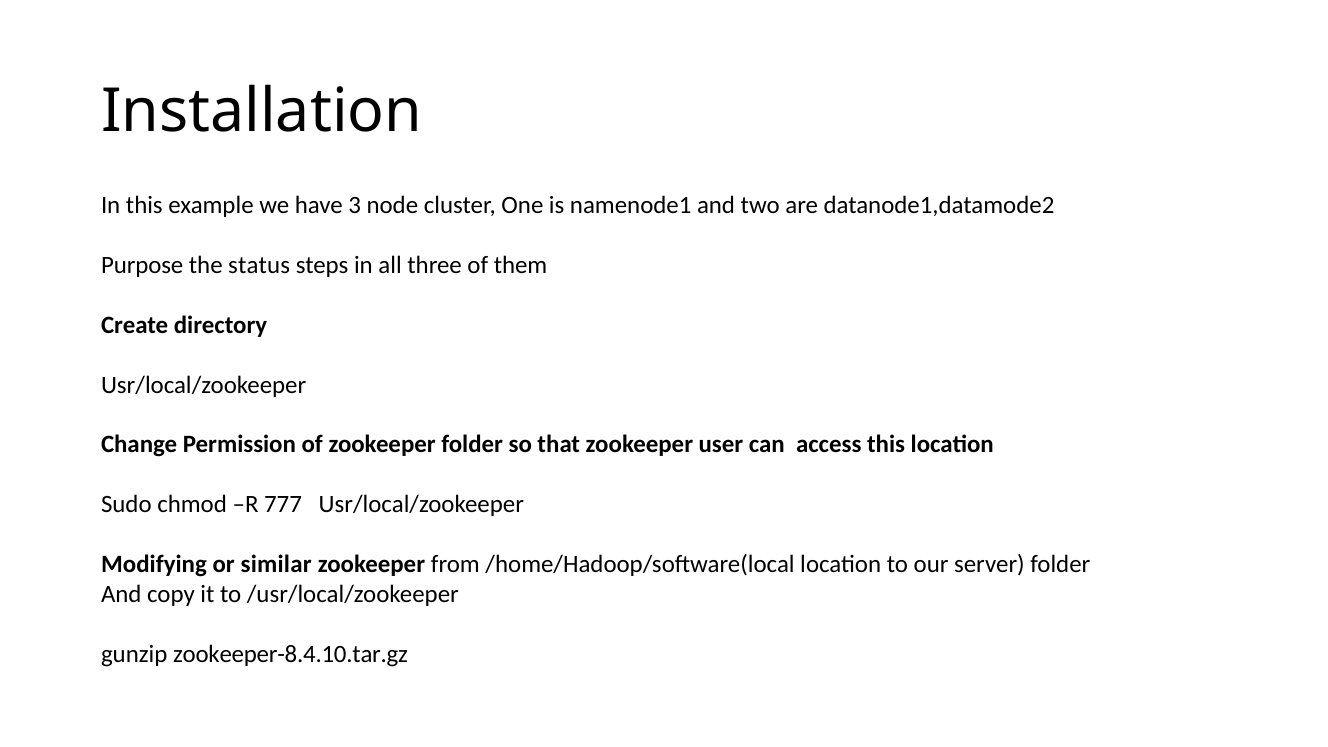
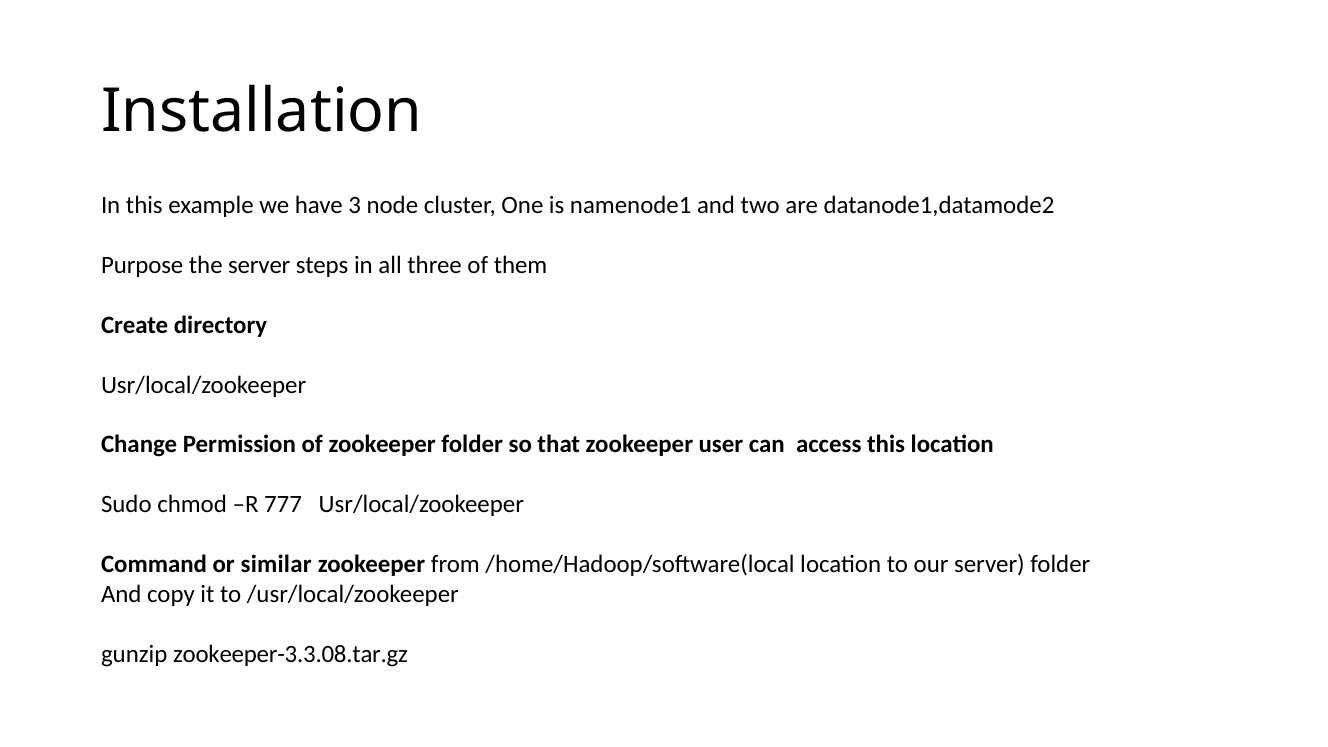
the status: status -> server (259, 265)
Modifying: Modifying -> Command (154, 564)
zookeeper-8.4.10.tar.gz: zookeeper-8.4.10.tar.gz -> zookeeper-3.3.08.tar.gz (291, 654)
